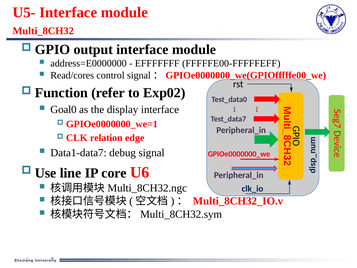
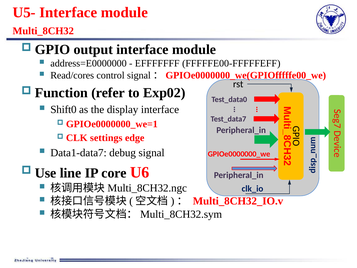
Goal0: Goal0 -> Shift0 (63, 109)
relation: relation -> settings (106, 138)
